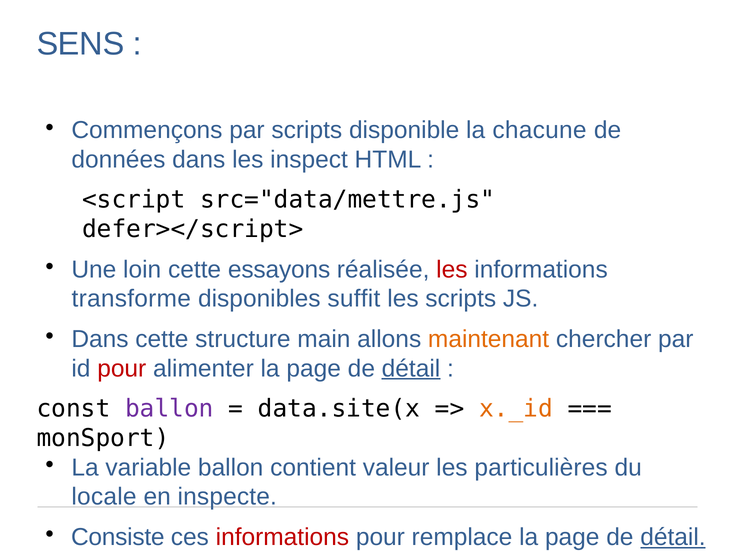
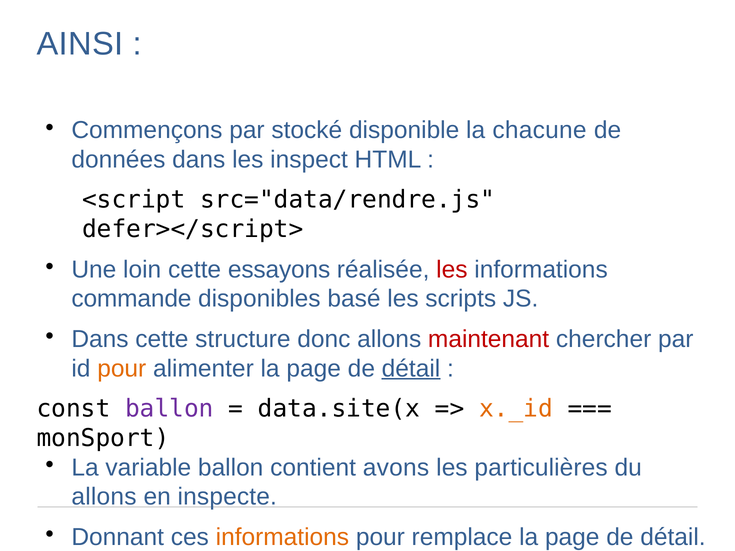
SENS: SENS -> AINSI (80, 44)
par scripts: scripts -> stocké (307, 130)
src="data/mettre.js: src="data/mettre.js -> src="data/rendre.js (348, 200)
transforme: transforme -> commande (131, 299)
suffit: suffit -> basé (354, 299)
main: main -> donc (324, 339)
maintenant colour: orange -> red (489, 339)
pour colour: red -> orange (122, 369)
valeur: valeur -> avons (396, 468)
locale: locale -> allons (104, 497)
Consiste: Consiste -> Donnant (118, 537)
informations colour: red -> orange (282, 537)
détail underline: present -> none (673, 537)
